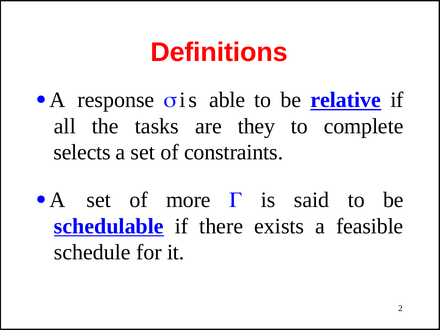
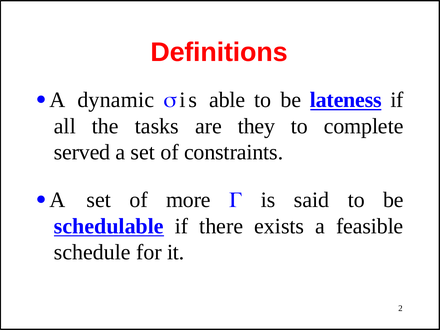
response: response -> dynamic (116, 100)
relative: relative -> lateness (346, 100)
selects: selects -> served (82, 152)
